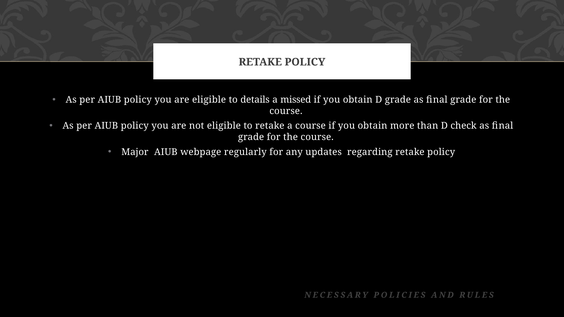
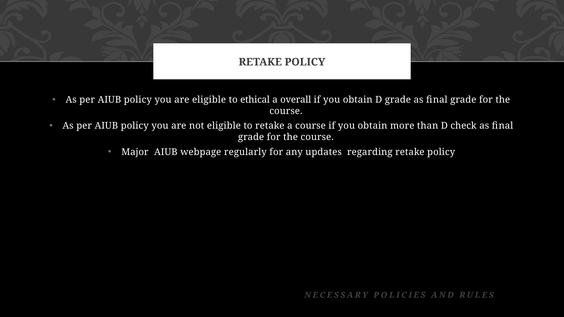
details: details -> ethical (255, 100)
missed: missed -> overall (296, 100)
